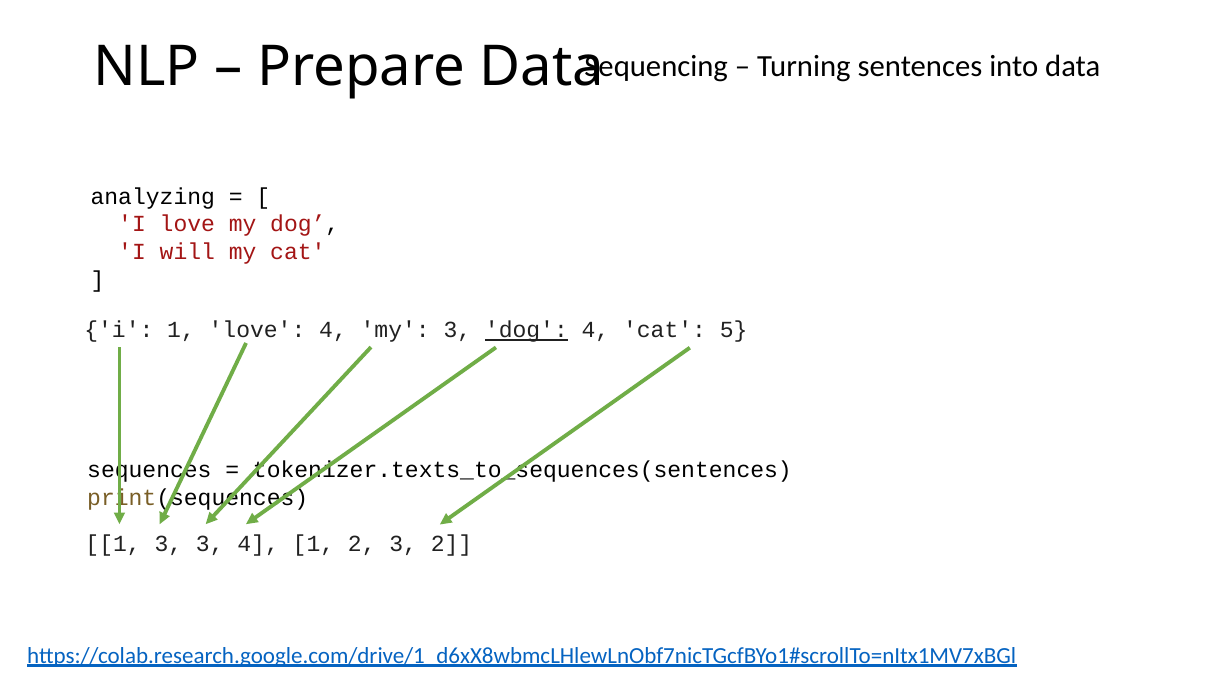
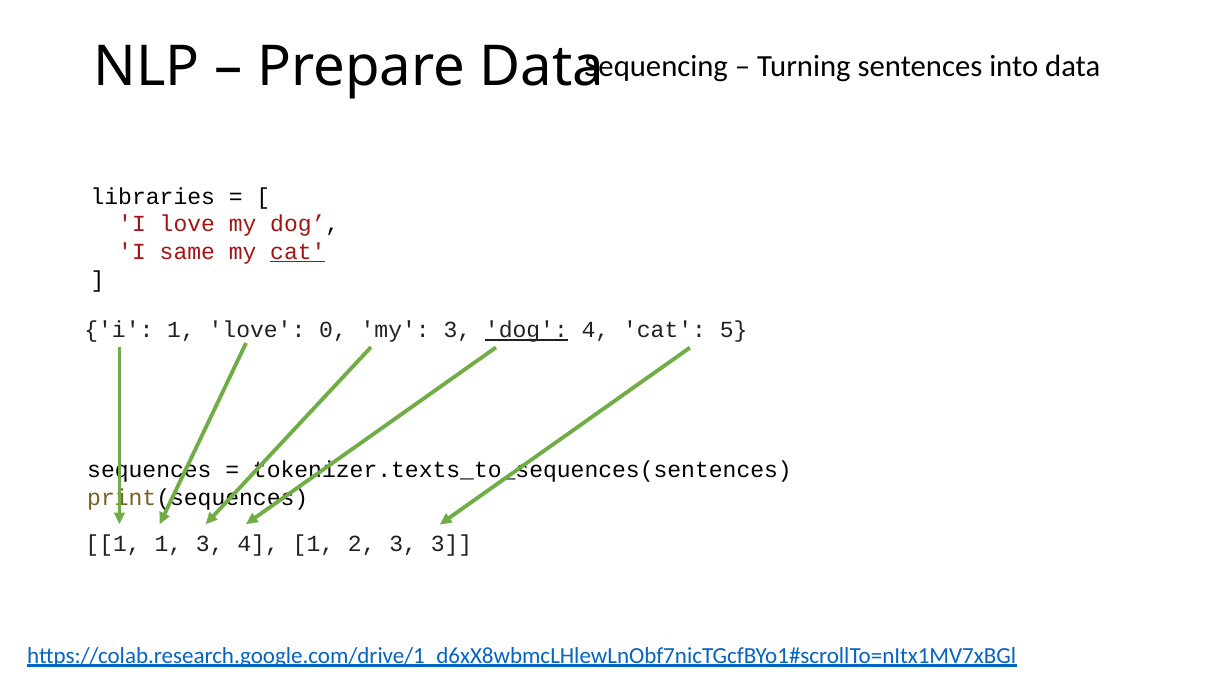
analyzing: analyzing -> libraries (153, 196)
will: will -> same (187, 252)
cat underline: none -> present (298, 252)
4: 4 -> 0 (333, 330)
1 3: 3 -> 1 (168, 544)
3 2: 2 -> 3 (452, 544)
